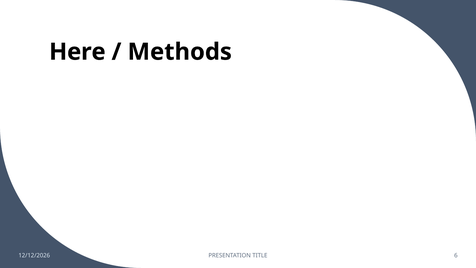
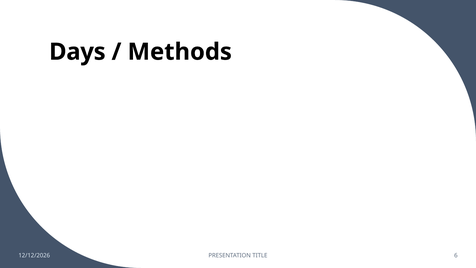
Here: Here -> Days (77, 52)
